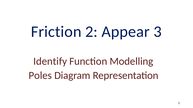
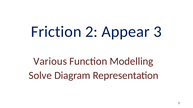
Identify: Identify -> Various (50, 62)
Poles: Poles -> Solve (40, 76)
